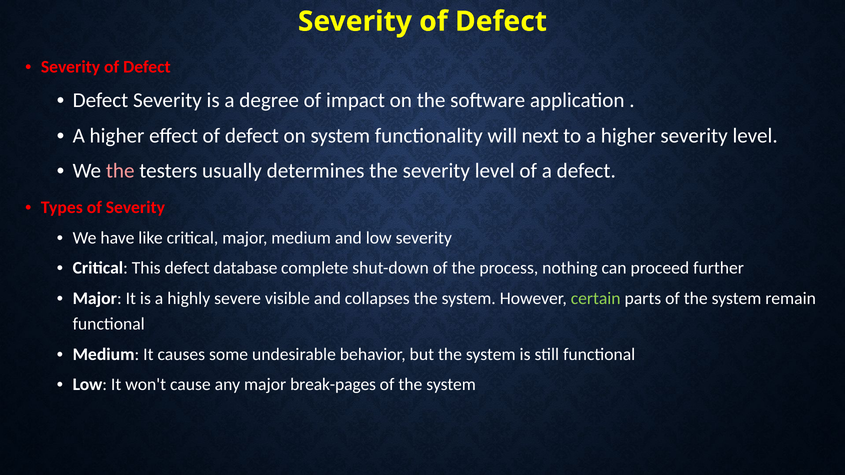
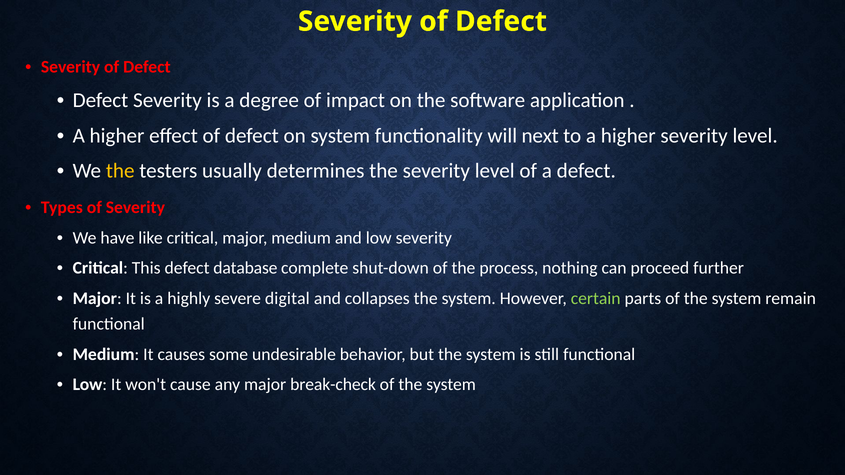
the colour: pink -> yellow (120, 171)
visible: visible -> digital (287, 298)
break-pages: break-pages -> break-check (333, 385)
